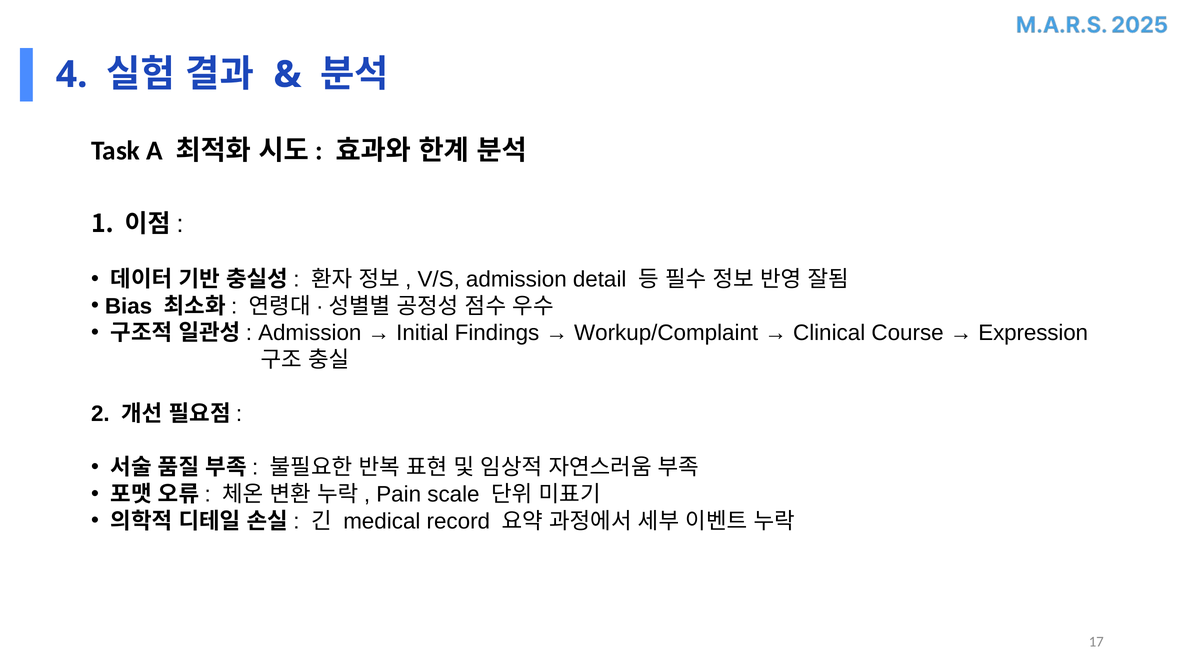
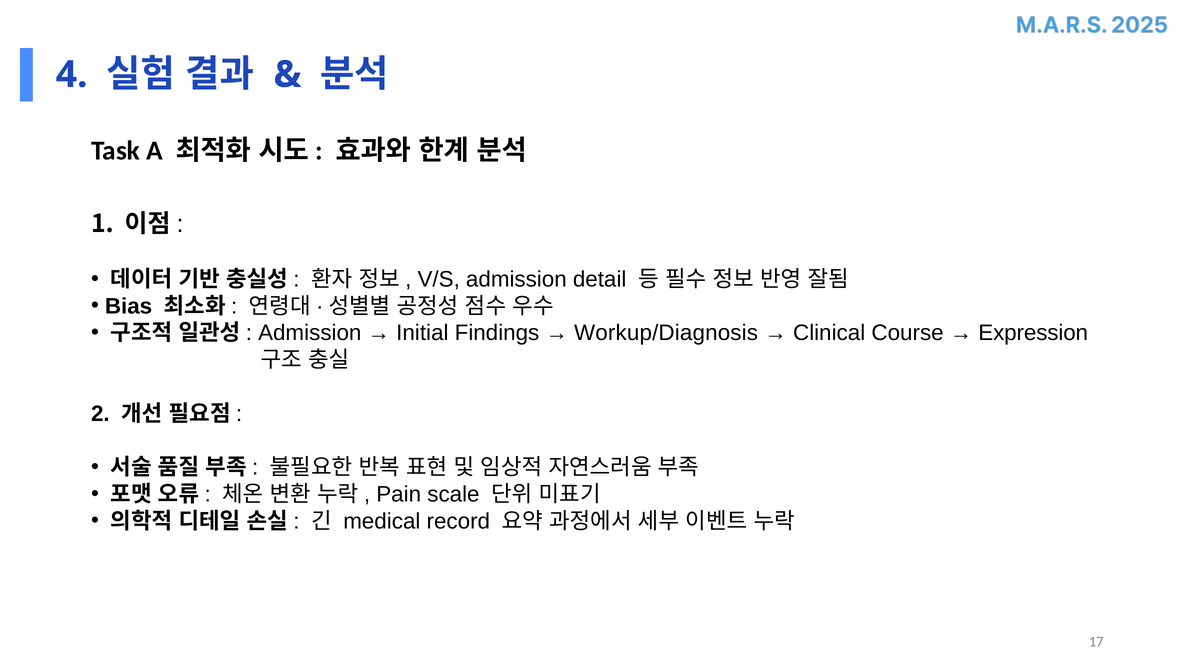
Workup/Complaint: Workup/Complaint -> Workup/Diagnosis (666, 333)
